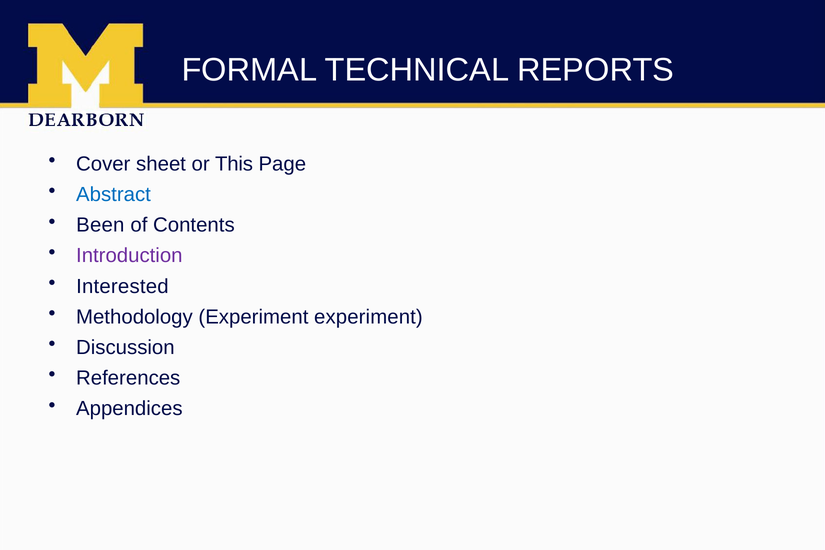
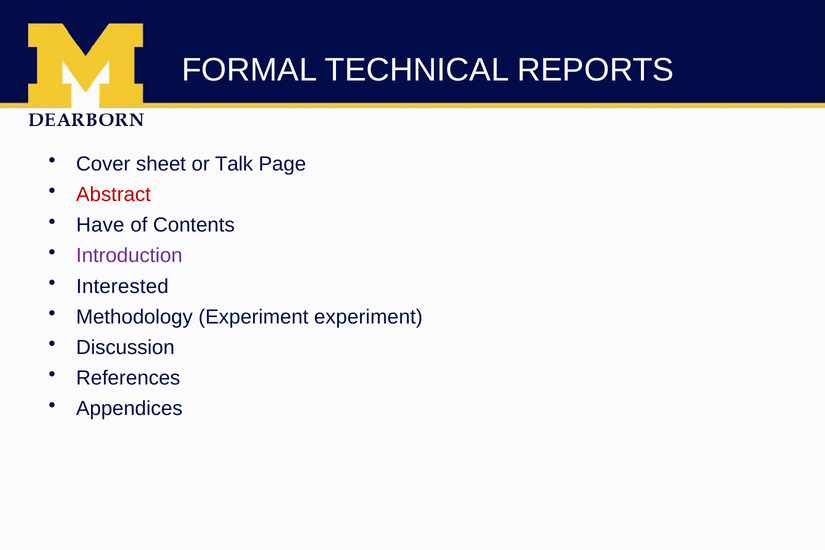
This: This -> Talk (234, 164)
Abstract colour: blue -> red (113, 195)
Been: Been -> Have (100, 225)
